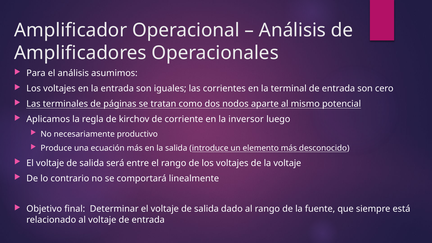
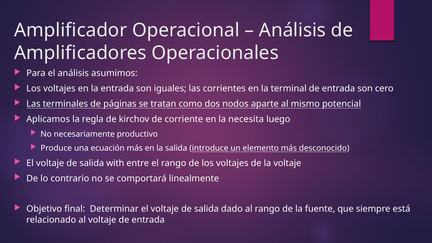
inversor: inversor -> necesita (246, 119)
será: será -> with (115, 163)
